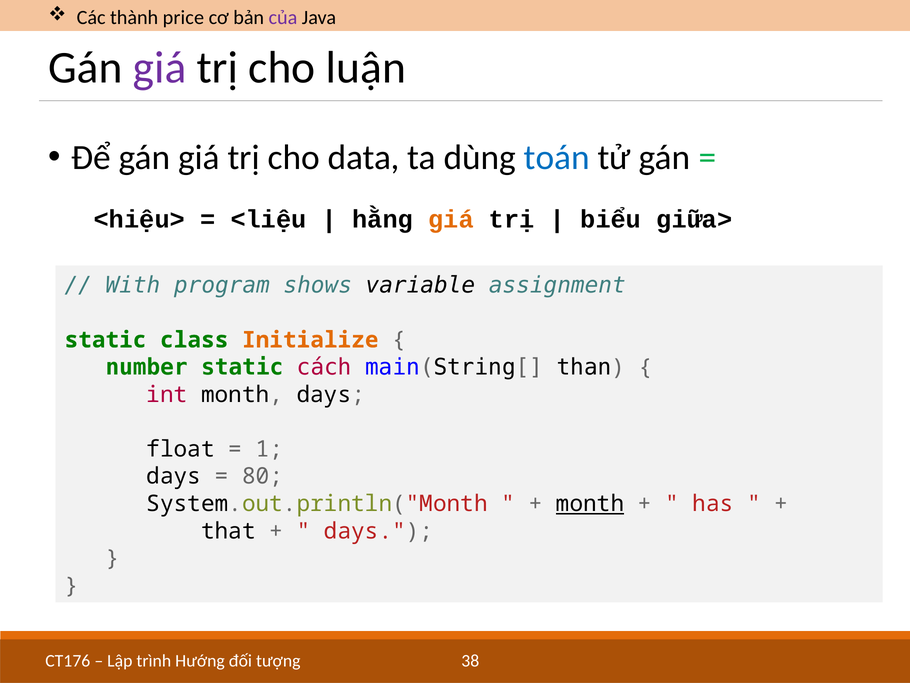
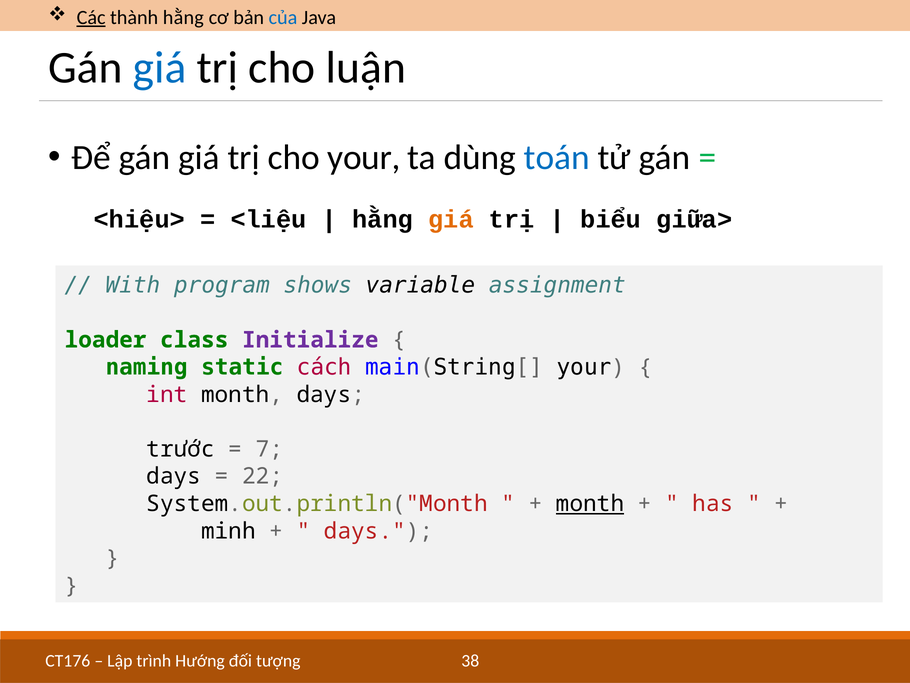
Các underline: none -> present (91, 18)
thành price: price -> hằng (183, 18)
của colour: purple -> blue (283, 18)
giá colour: purple -> blue (160, 68)
cho data: data -> your (364, 157)
static: static -> loader (106, 340)
Initialize colour: orange -> purple (310, 340)
number: number -> naming (147, 367)
main(String[ than: than -> your (584, 367)
float: float -> trước (181, 449)
1: 1 -> 7 (269, 449)
80: 80 -> 22 (262, 476)
that: that -> minh (228, 531)
